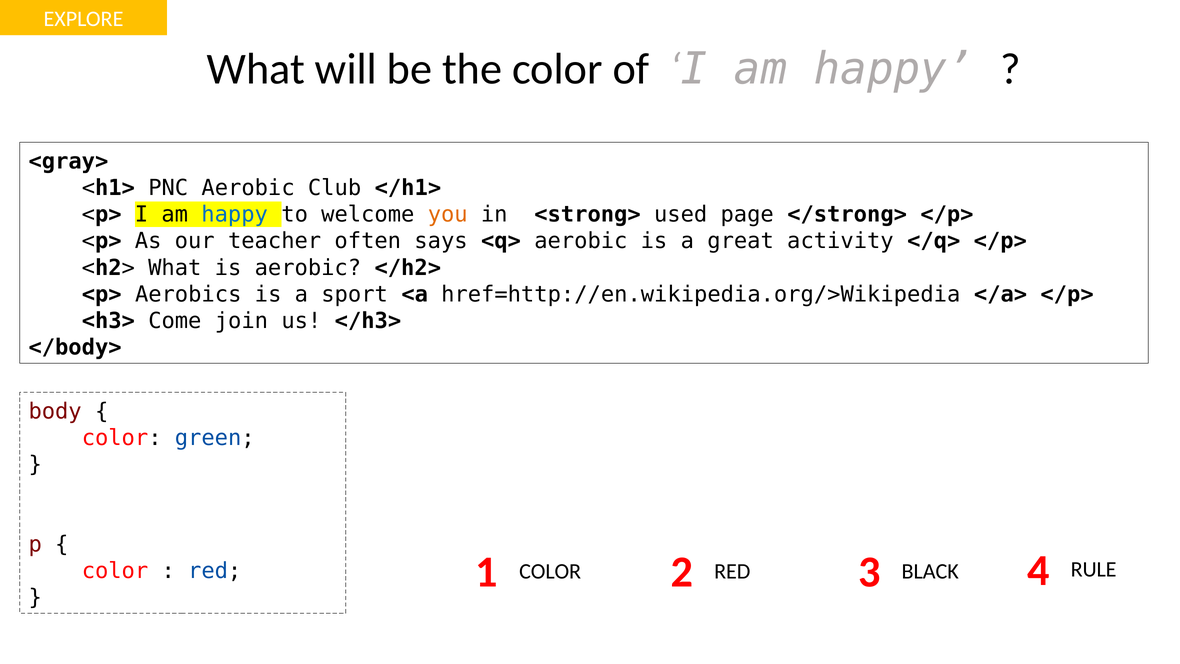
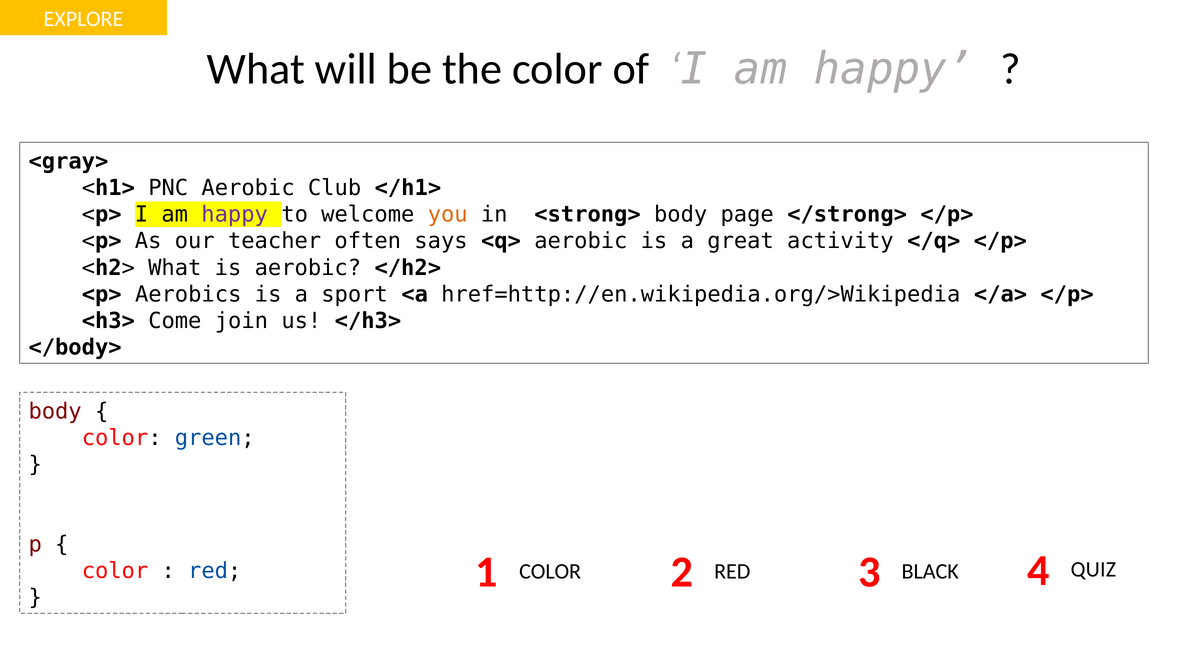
happy colour: blue -> purple (235, 215)
<strong> used: used -> body (681, 215)
RULE: RULE -> QUIZ (1093, 569)
